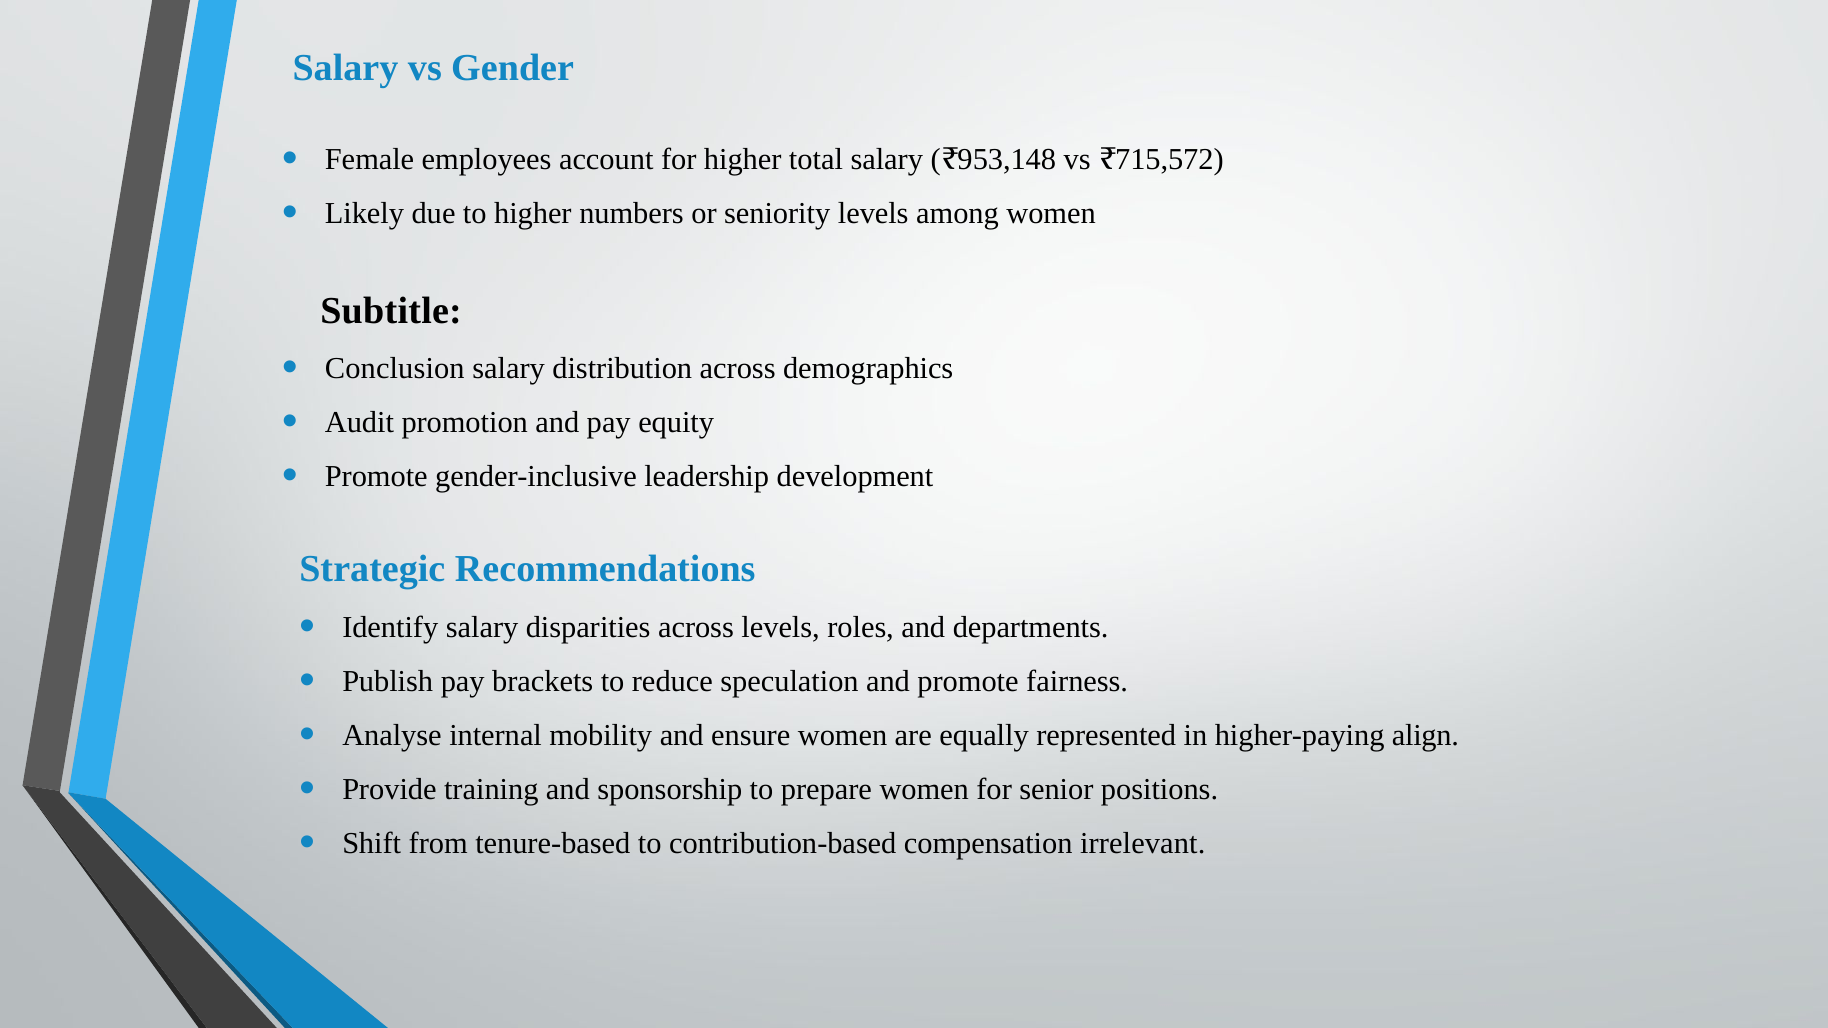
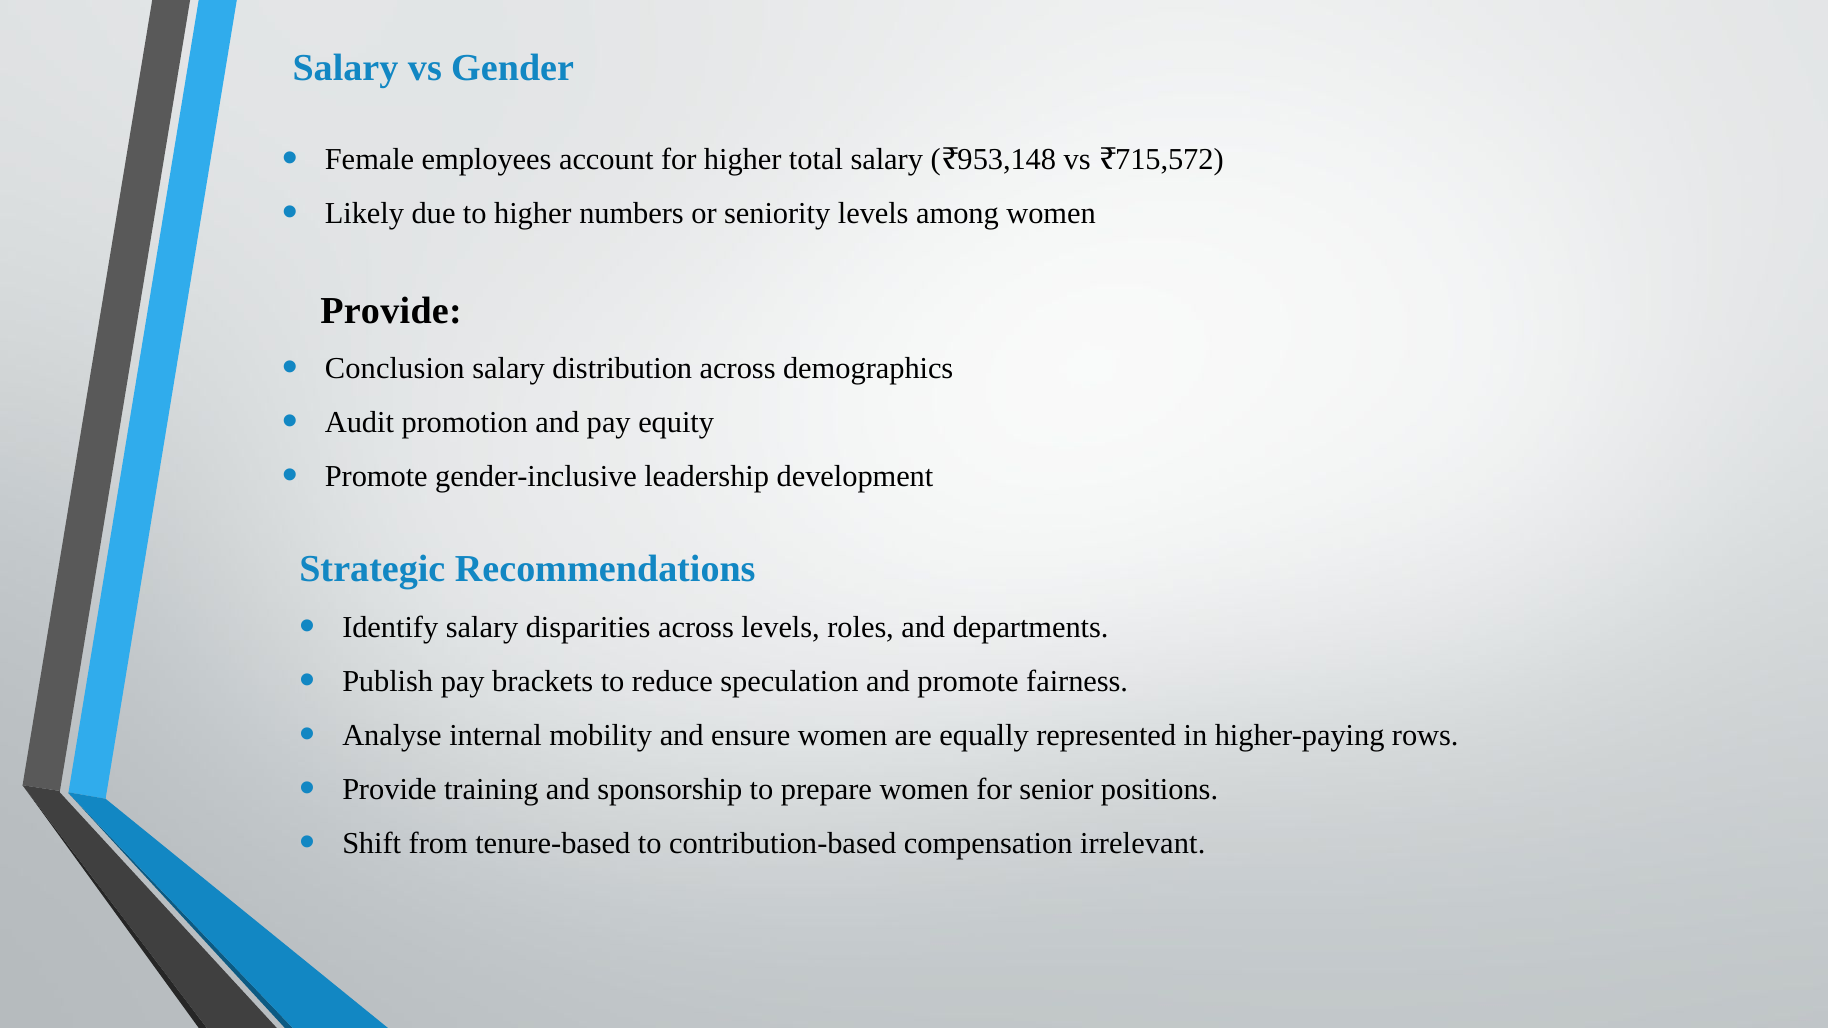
Subtitle: Subtitle -> Provide (391, 311)
align: align -> rows (1425, 735)
